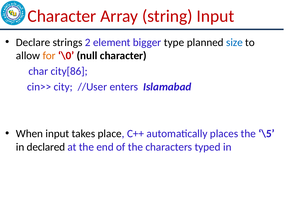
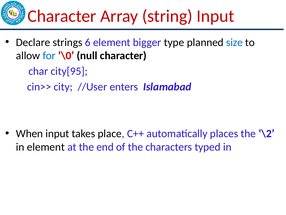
2: 2 -> 6 (88, 42)
for colour: orange -> blue (49, 56)
city[86: city[86 -> city[95 (69, 71)
\5: \5 -> \2 (266, 133)
in declared: declared -> element (46, 147)
